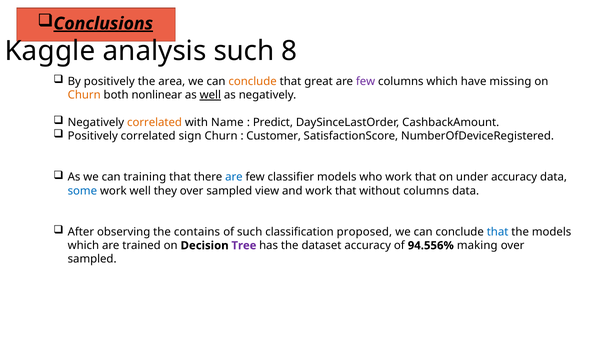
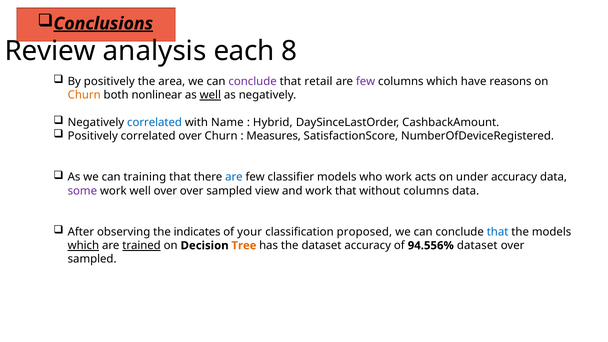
Kaggle: Kaggle -> Review (50, 51)
analysis such: such -> each (244, 51)
conclude colour: orange -> purple (253, 81)
great: great -> retail (318, 81)
missing: missing -> reasons (510, 81)
correlated colour: orange -> blue (155, 122)
Predict: Predict -> Hybrid (273, 122)
correlated sign: sign -> over (190, 136)
Customer: Customer -> Measures (274, 136)
who work that: that -> acts (426, 177)
some colour: blue -> purple (82, 191)
well they: they -> over (165, 191)
contains: contains -> indicates (197, 232)
of such: such -> your (250, 232)
which underline: none -> present (83, 246)
trained underline: none -> present (142, 246)
Tree colour: purple -> orange (244, 246)
94.556% making: making -> dataset (477, 246)
